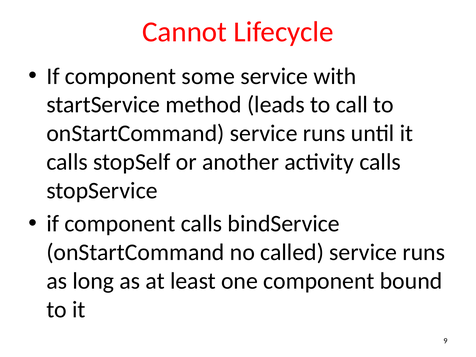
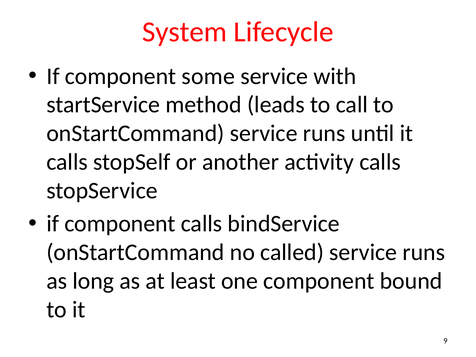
Cannot: Cannot -> System (185, 32)
